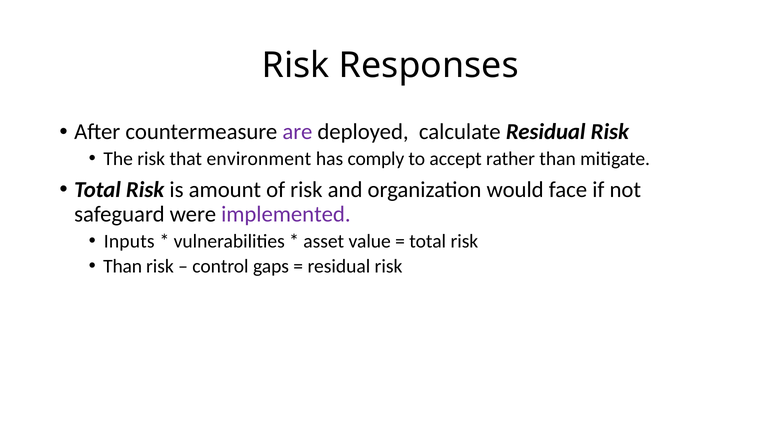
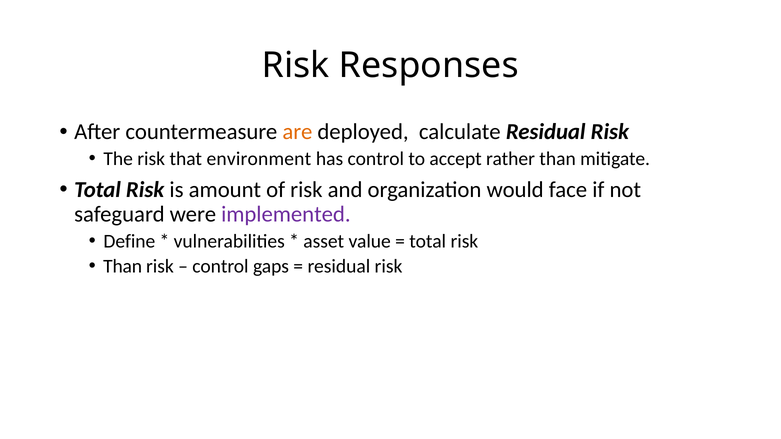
are colour: purple -> orange (297, 132)
has comply: comply -> control (376, 159)
Inputs: Inputs -> Define (129, 241)
